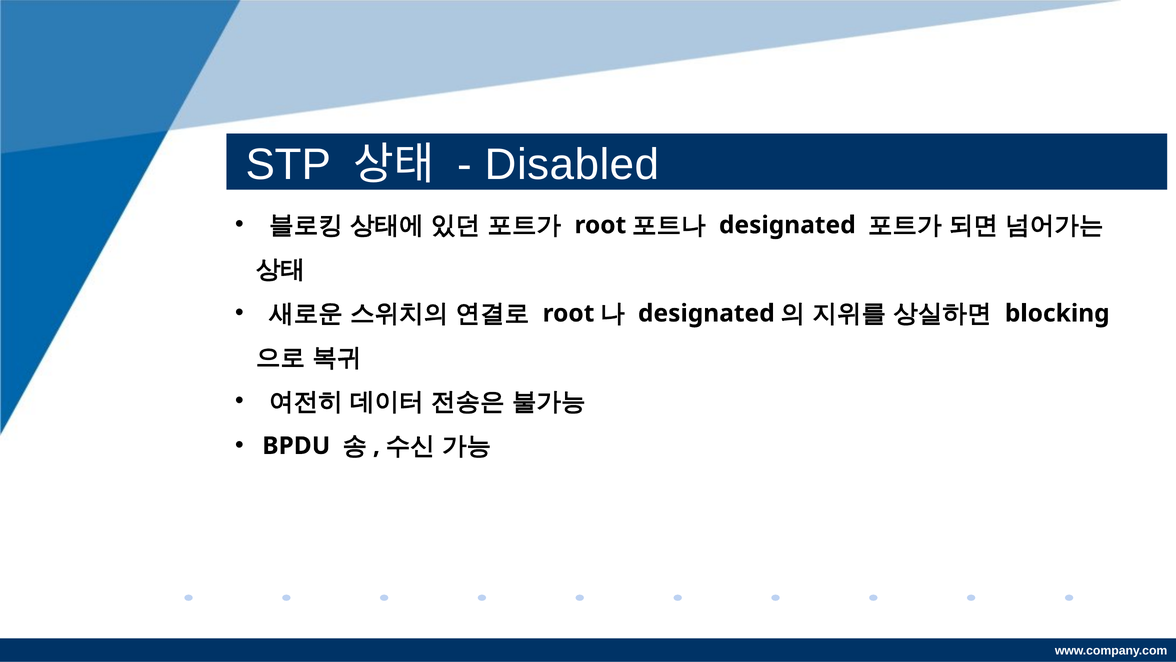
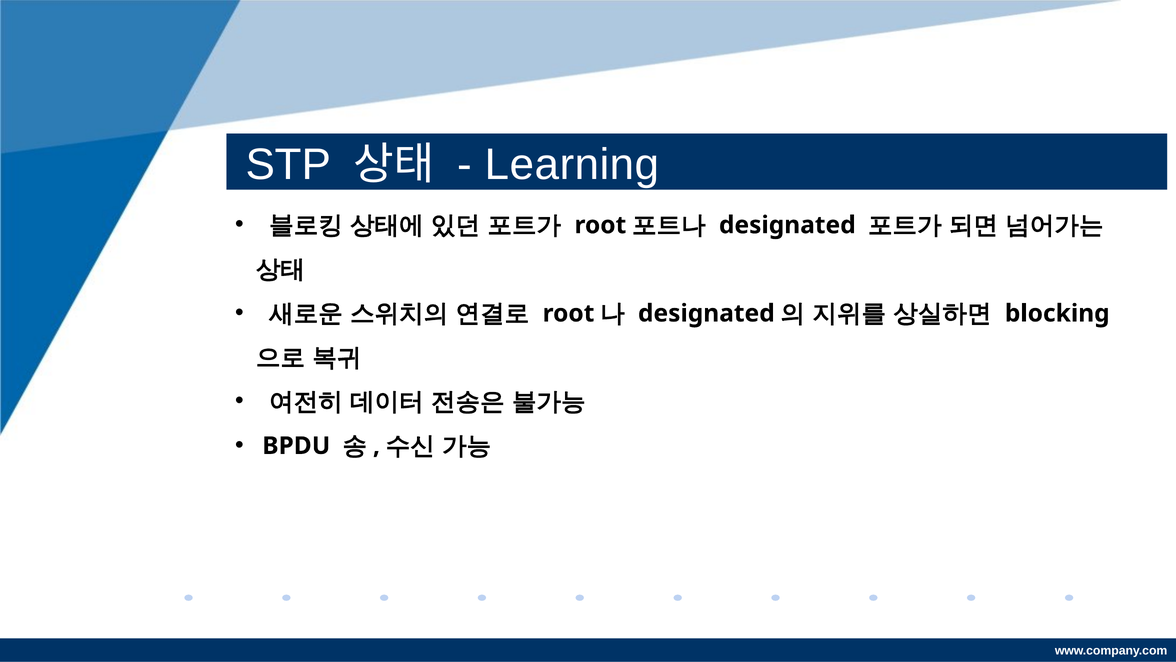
Disabled: Disabled -> Learning (572, 165)
